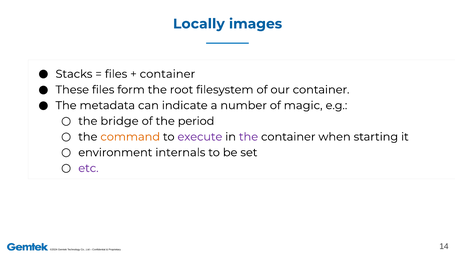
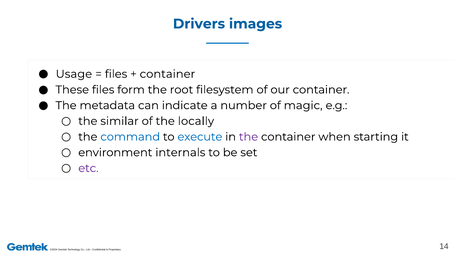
Locally: Locally -> Drivers (199, 24)
Stacks: Stacks -> Usage (74, 74)
bridge: bridge -> similar (120, 121)
period: period -> locally (196, 121)
command colour: orange -> blue (130, 137)
execute colour: purple -> blue (200, 137)
